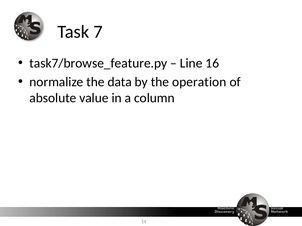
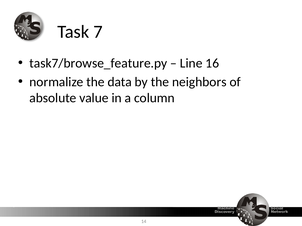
operation: operation -> neighbors (199, 82)
